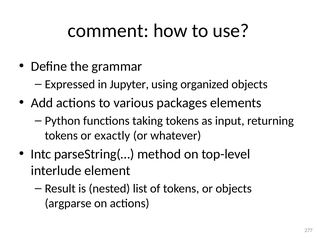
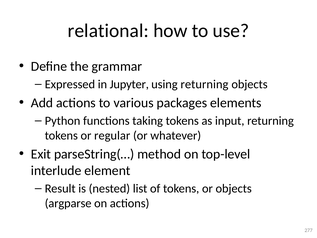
comment: comment -> relational (108, 31)
using organized: organized -> returning (204, 84)
exactly: exactly -> regular (112, 135)
Intc: Intc -> Exit (41, 154)
